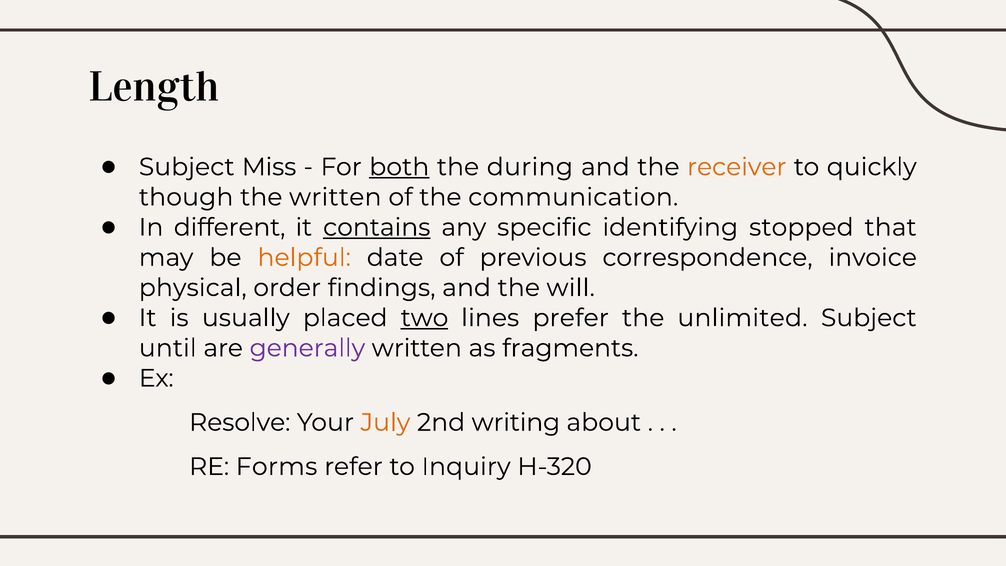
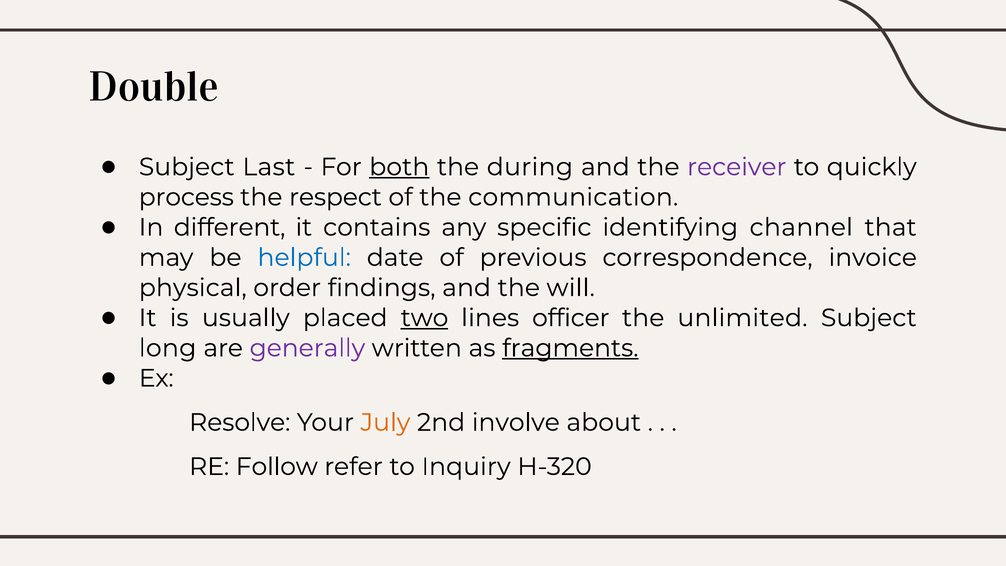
Length: Length -> Double (154, 87)
Miss: Miss -> Last (269, 167)
receiver colour: orange -> purple (737, 167)
though: though -> process (186, 197)
the written: written -> respect (335, 197)
contains underline: present -> none (377, 227)
stopped: stopped -> channel (801, 227)
helpful colour: orange -> blue (304, 257)
prefer: prefer -> officer (571, 318)
until: until -> long (168, 348)
fragments underline: none -> present (570, 348)
writing: writing -> involve (516, 422)
Forms: Forms -> Follow (277, 467)
